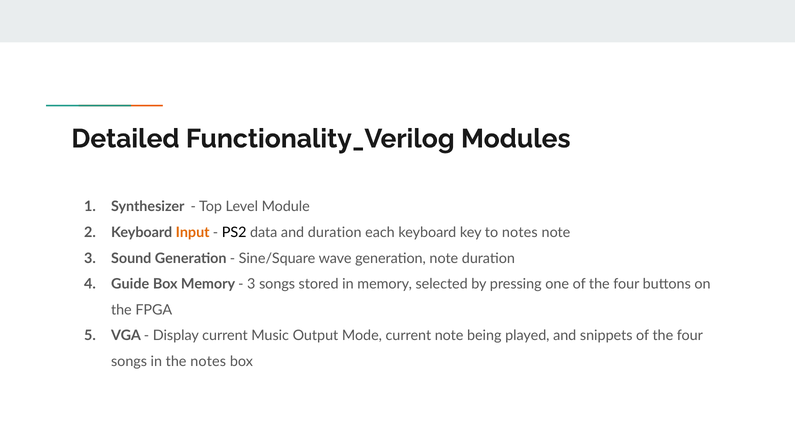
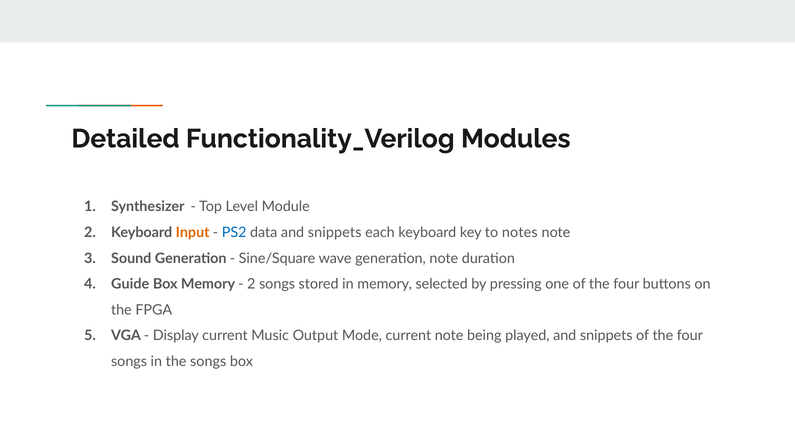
PS2 colour: black -> blue (234, 233)
data and duration: duration -> snippets (335, 233)
3: 3 -> 2 (251, 284)
the notes: notes -> songs (208, 362)
